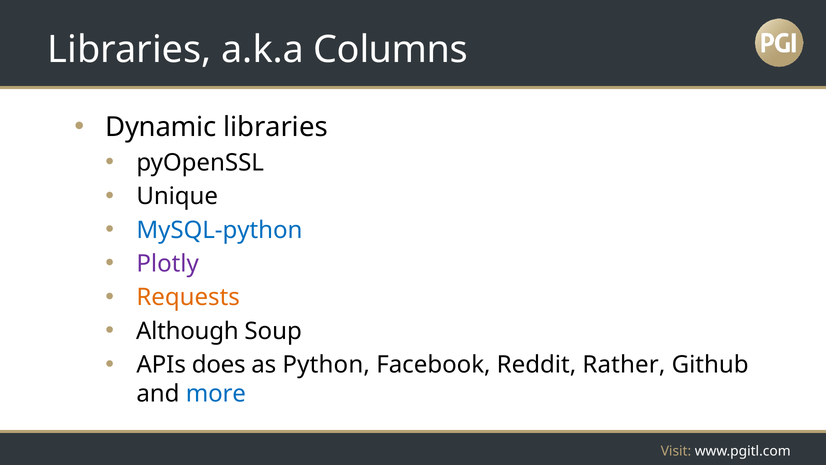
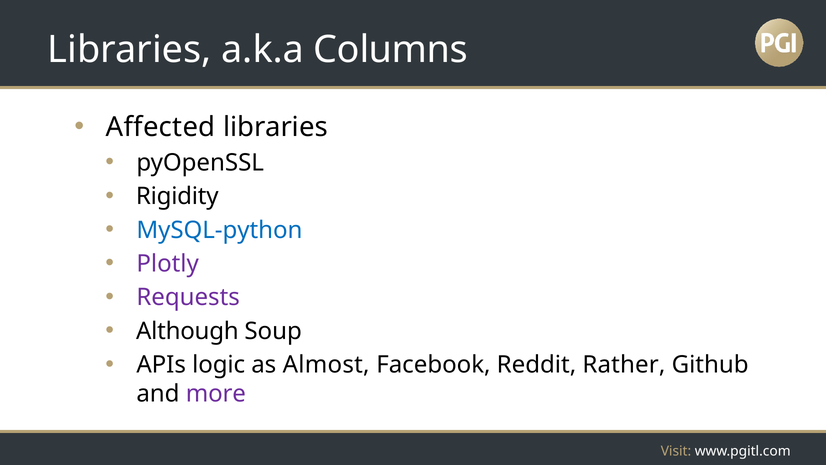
Dynamic: Dynamic -> Affected (161, 127)
Unique: Unique -> Rigidity (177, 196)
Requests colour: orange -> purple (188, 297)
does: does -> logic (219, 365)
Python: Python -> Almost (326, 365)
more colour: blue -> purple (216, 393)
